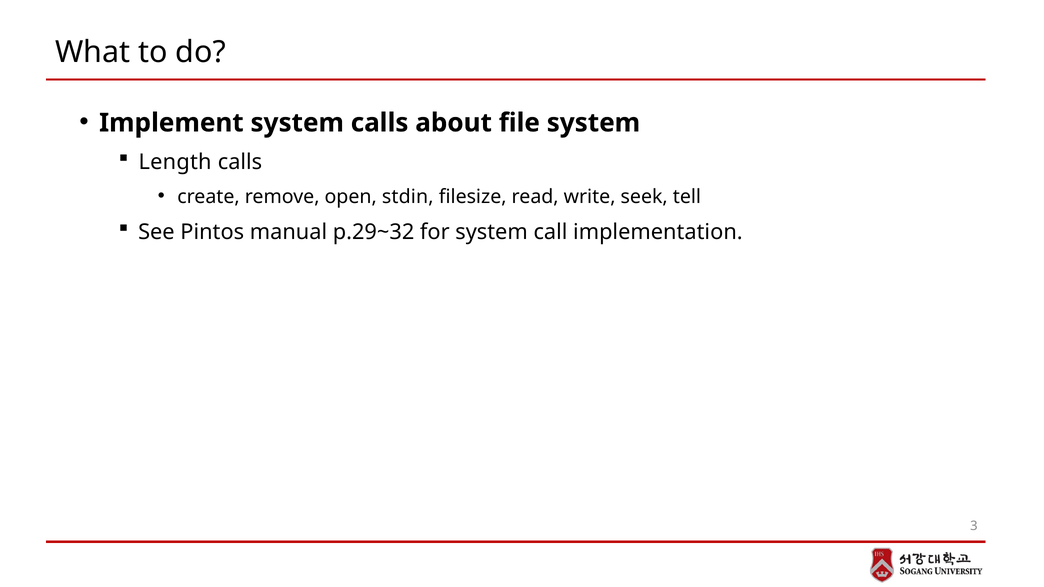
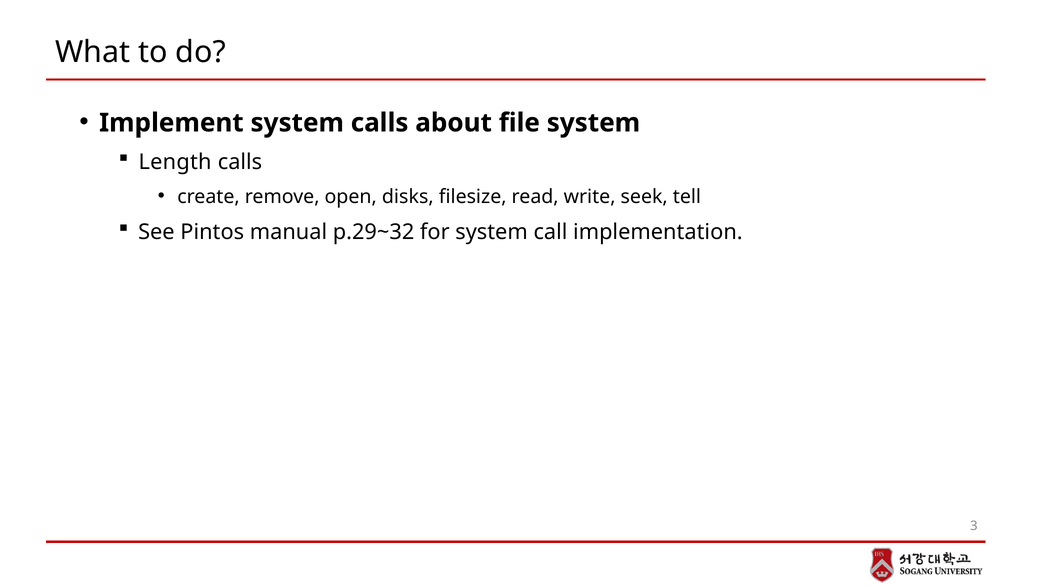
stdin: stdin -> disks (408, 197)
